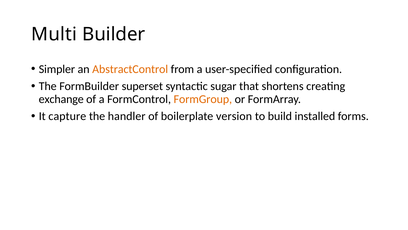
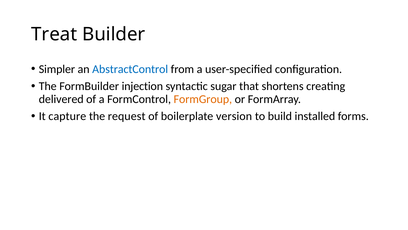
Multi: Multi -> Treat (54, 34)
AbstractControl colour: orange -> blue (130, 69)
superset: superset -> injection (142, 86)
exchange: exchange -> delivered (61, 99)
handler: handler -> request (127, 116)
